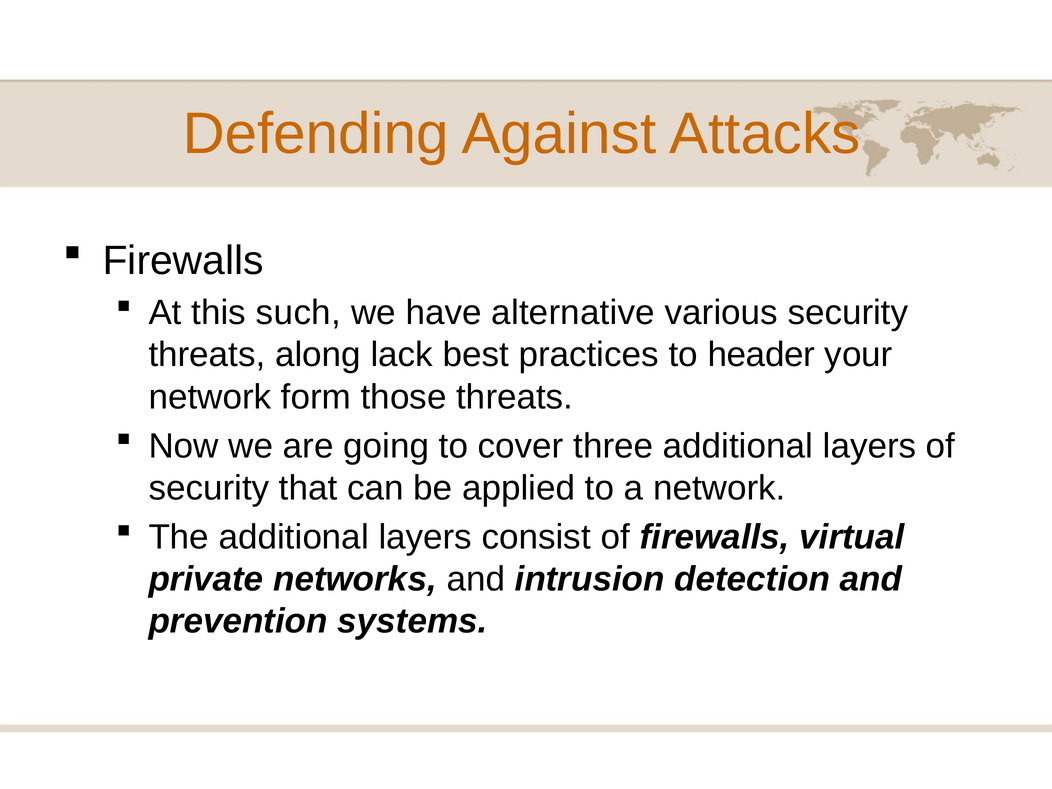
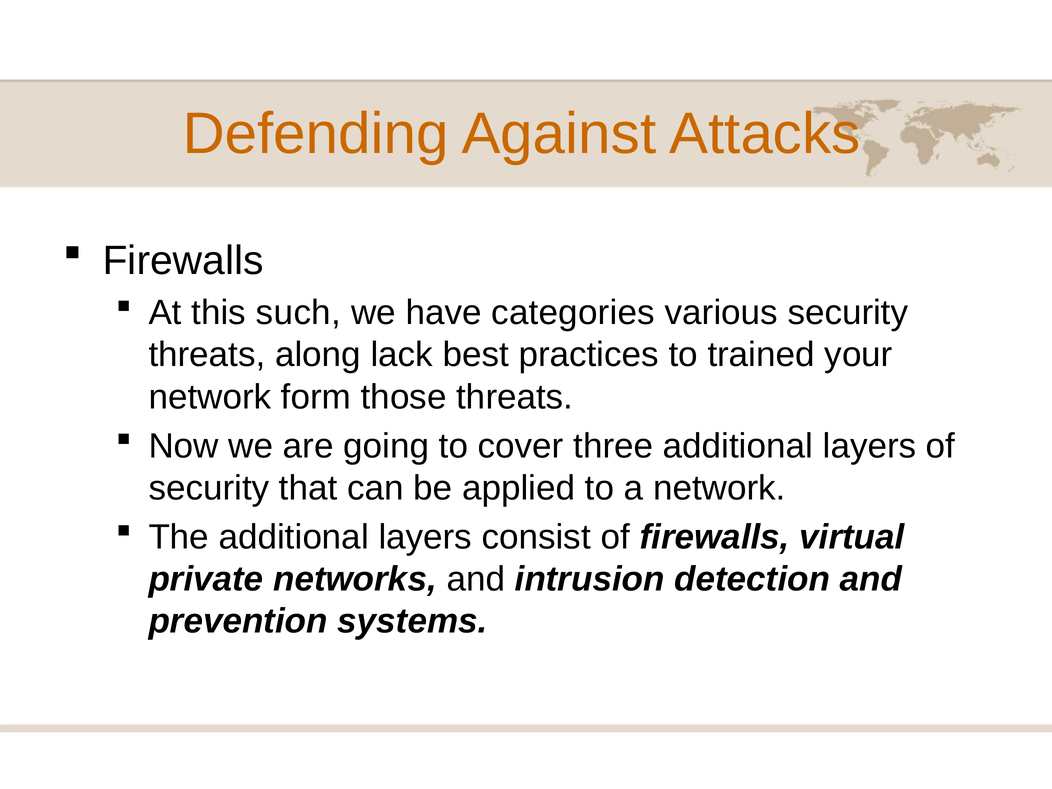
alternative: alternative -> categories (573, 313)
header: header -> trained (761, 355)
